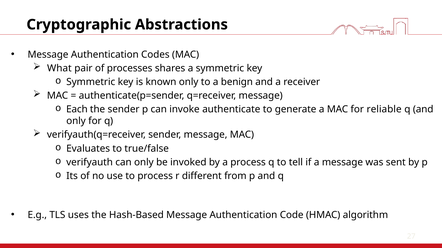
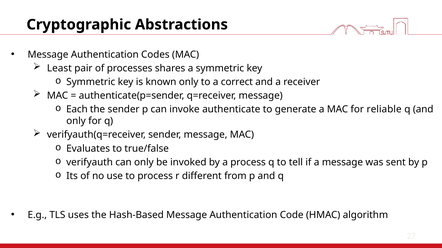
What: What -> Least (59, 68)
benign: benign -> correct (237, 82)
